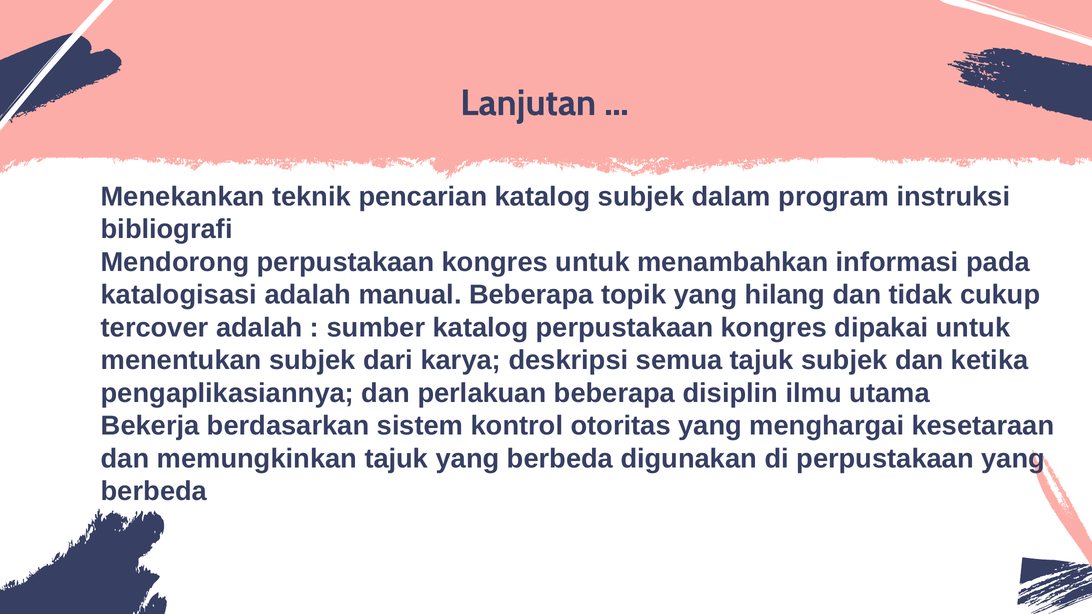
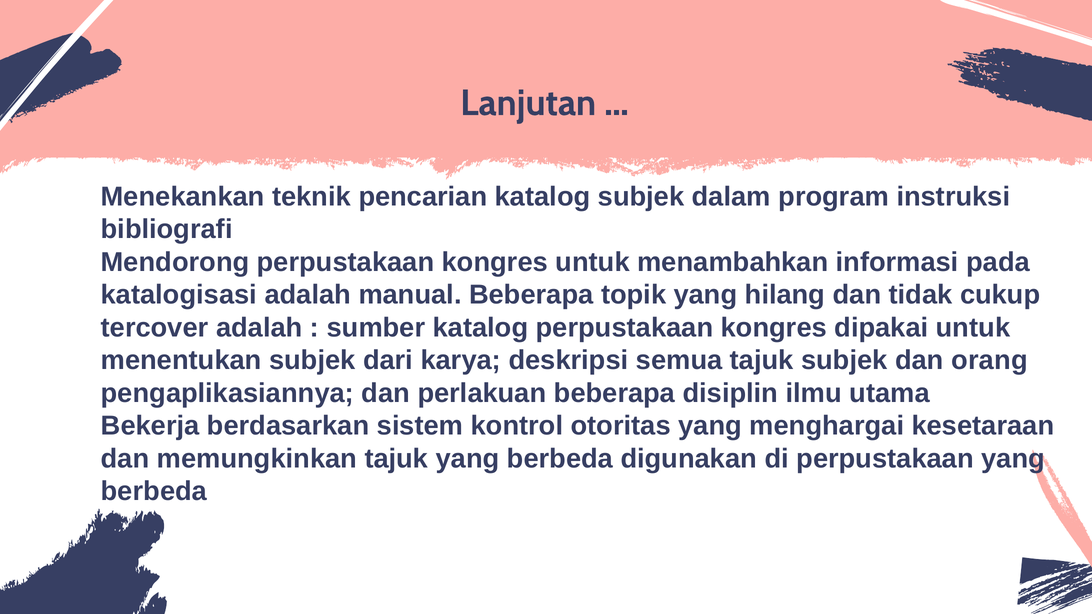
ketika: ketika -> orang (990, 361)
